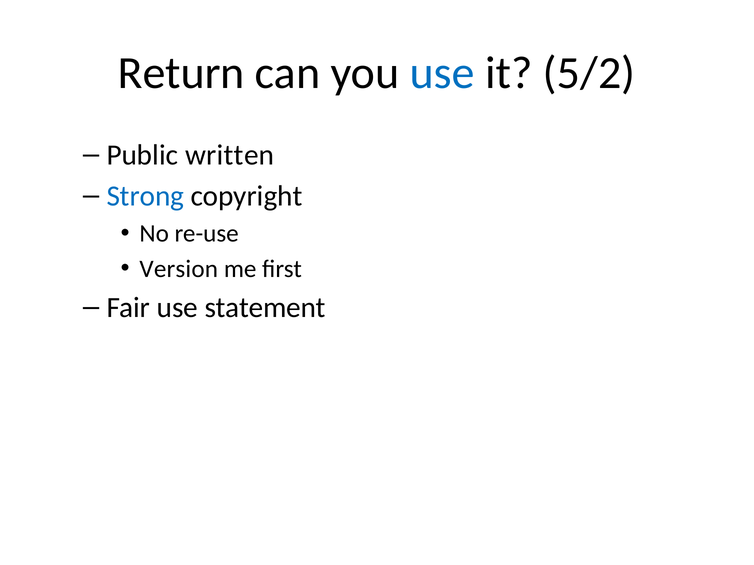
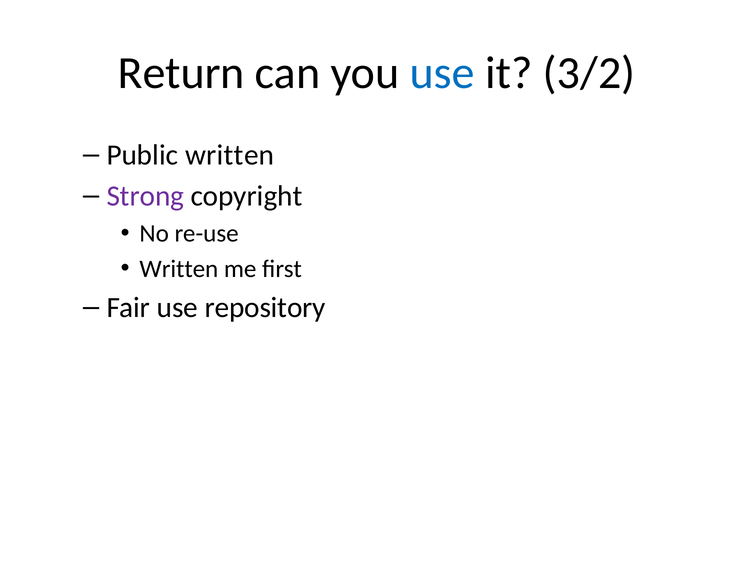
5/2: 5/2 -> 3/2 (589, 73)
Strong colour: blue -> purple (145, 196)
Version: Version -> Written (179, 269)
statement: statement -> repository (265, 308)
